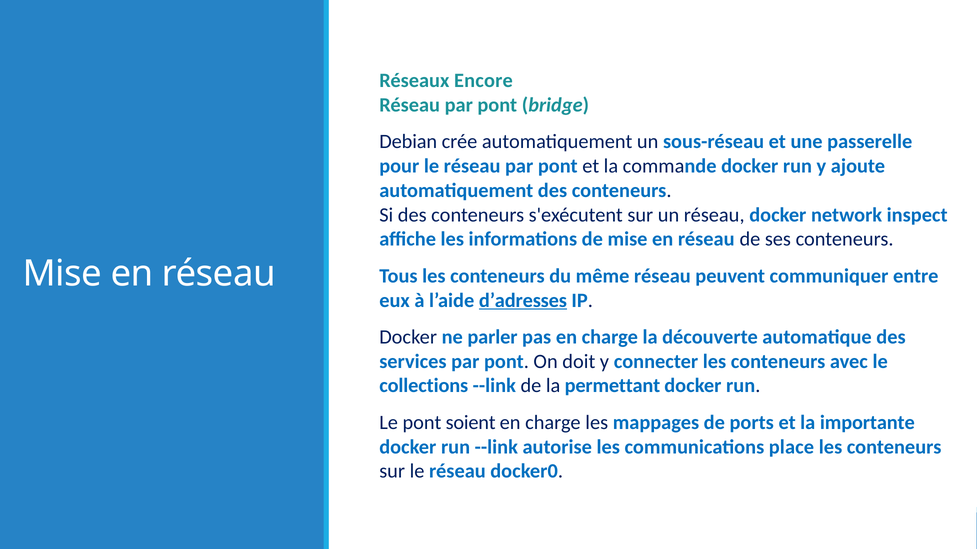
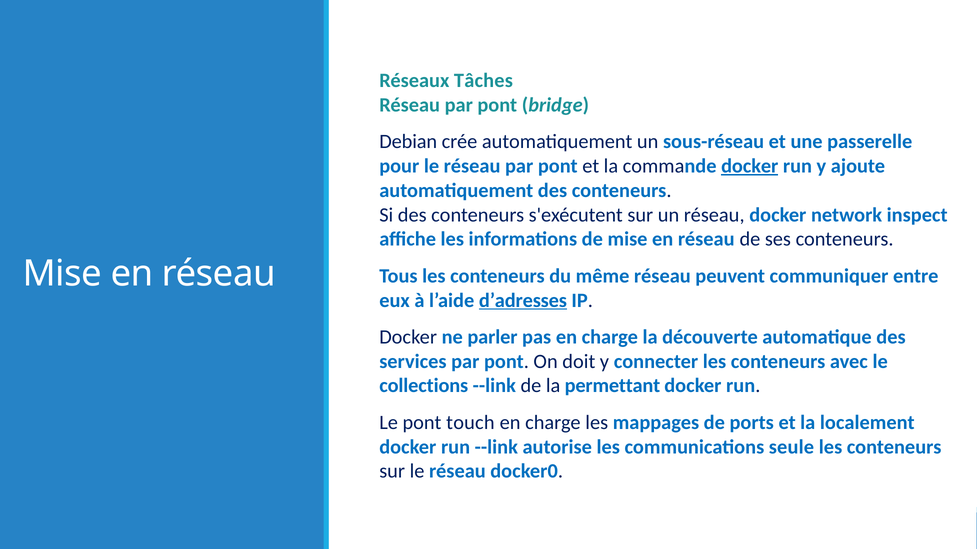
Encore: Encore -> Tâches (483, 81)
docker underline: none -> present (750, 166)
soient: soient -> touch (470, 423)
importante: importante -> localement (867, 423)
place: place -> seule (791, 447)
